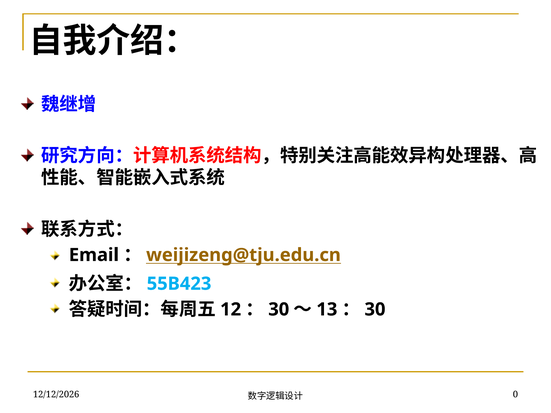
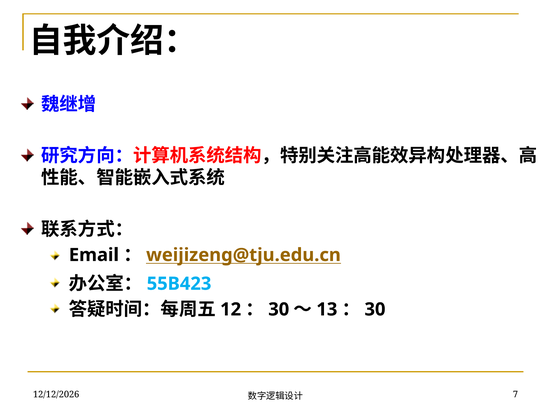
0: 0 -> 7 (515, 395)
